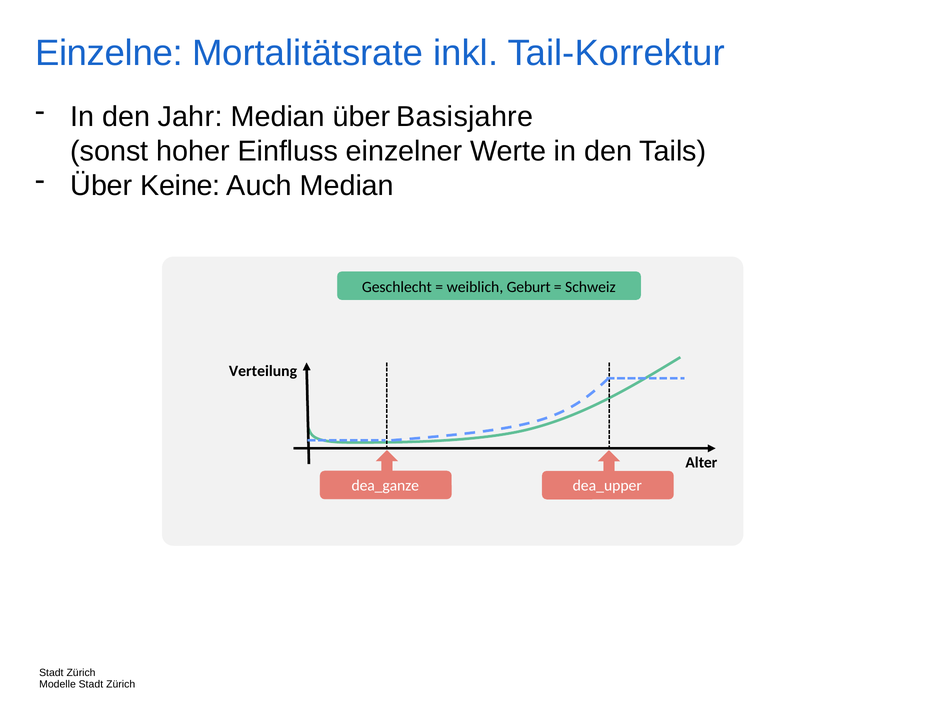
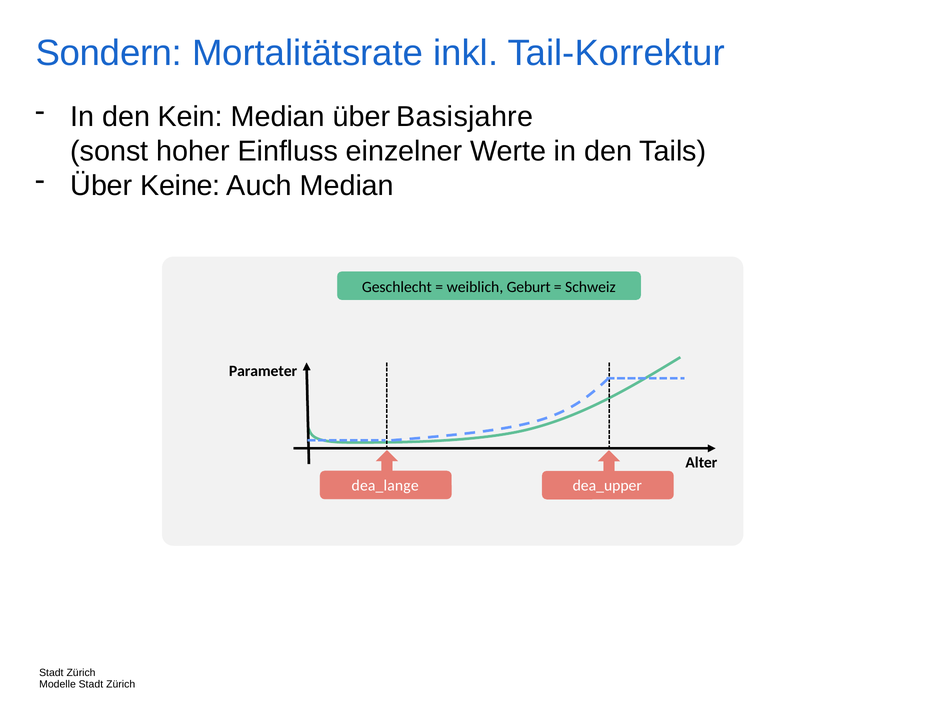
Einzelne: Einzelne -> Sondern (109, 53)
Jahr: Jahr -> Kein (190, 117)
Verteilung: Verteilung -> Parameter (263, 371)
dea_ganze: dea_ganze -> dea_lange (385, 485)
